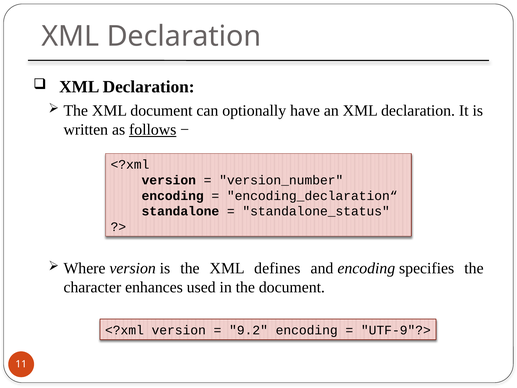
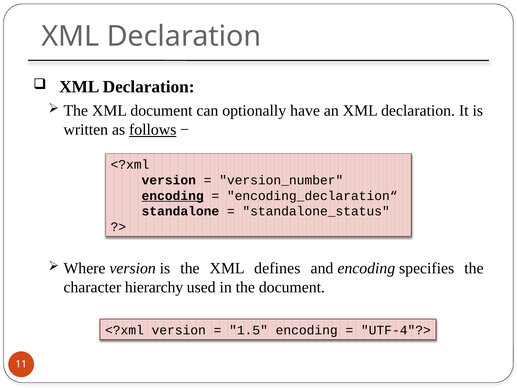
encoding underline: none -> present (173, 196)
enhances: enhances -> hierarchy (154, 287)
9.2: 9.2 -> 1.5 (249, 330)
UTF-9"?>: UTF-9"?> -> UTF-4"?> (396, 330)
